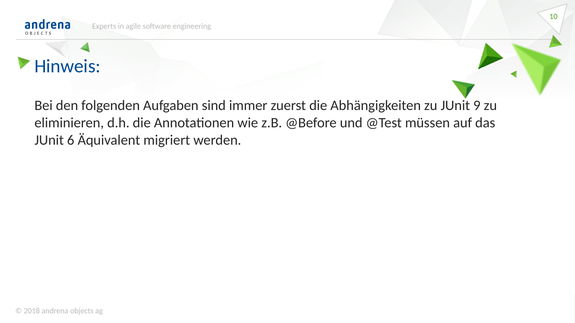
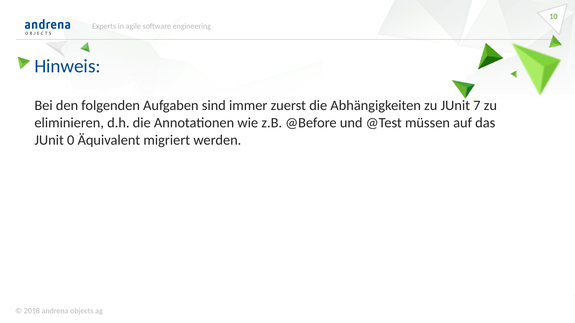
9: 9 -> 7 (477, 106)
6: 6 -> 0 (71, 140)
